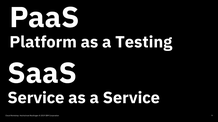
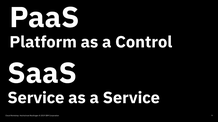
Testing: Testing -> Control (144, 42)
